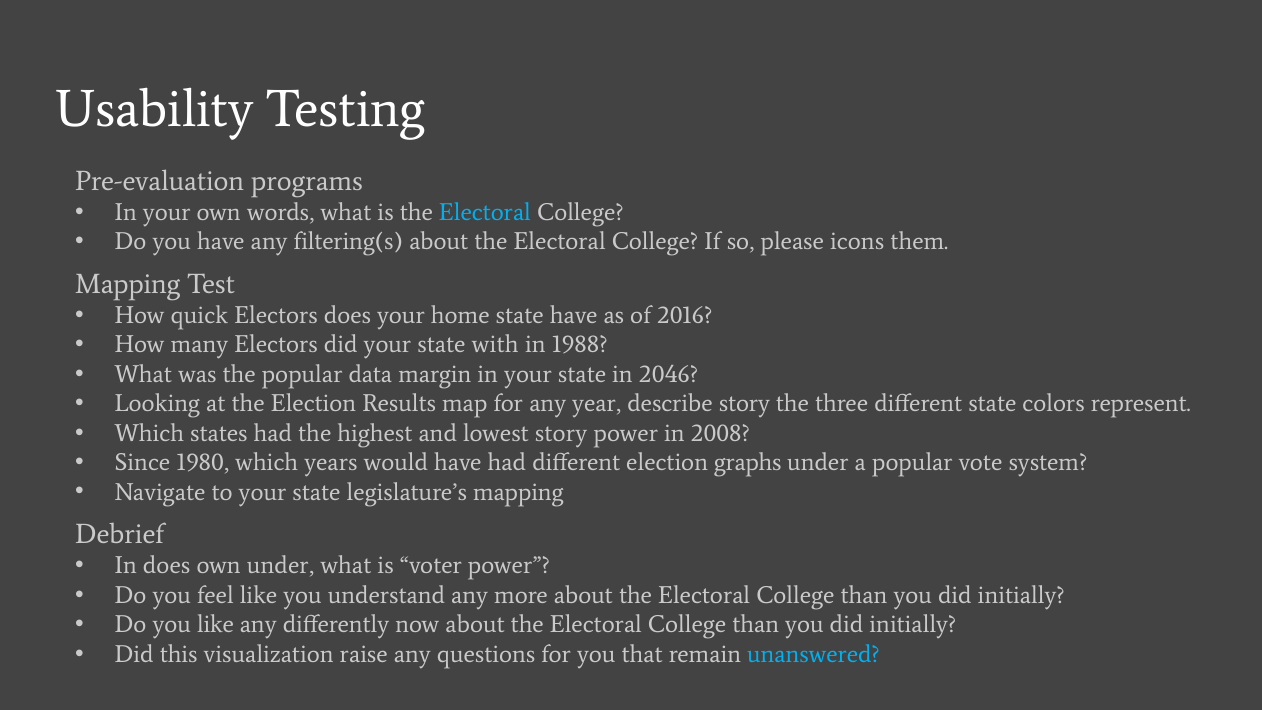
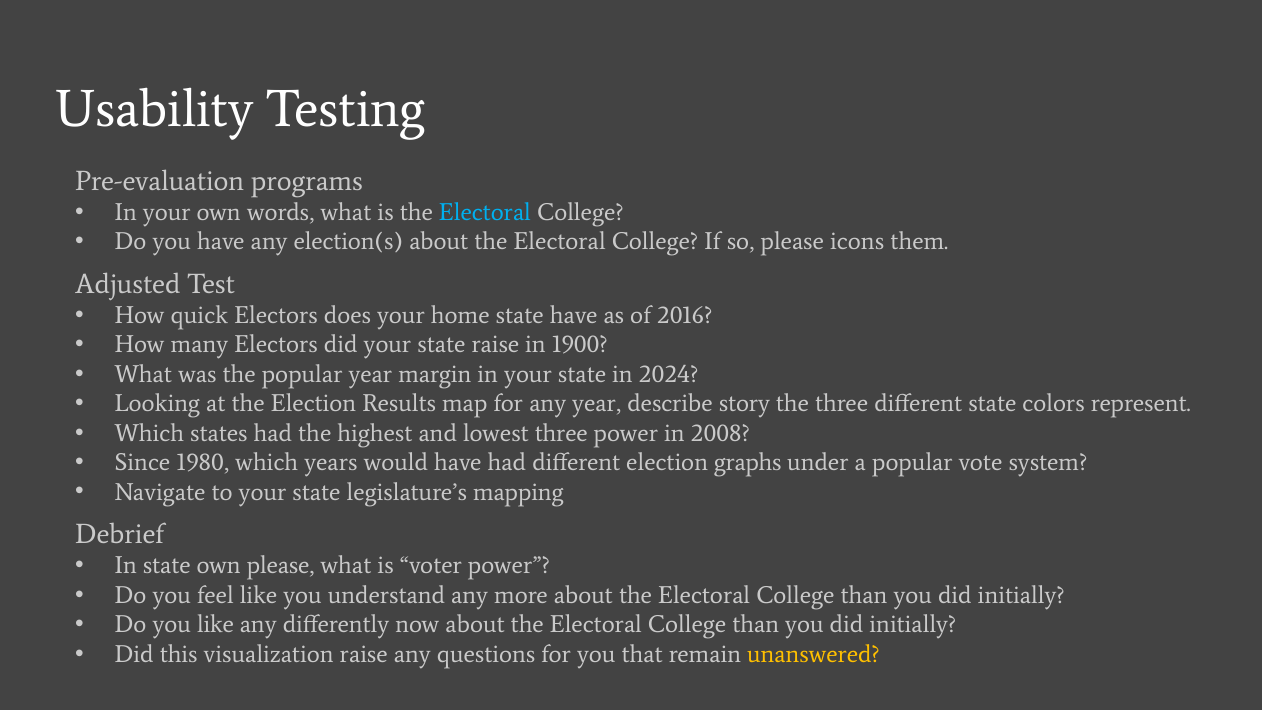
filtering(s: filtering(s -> election(s (348, 242)
Mapping: Mapping -> Adjusted (128, 284)
state with: with -> raise (495, 345)
1988: 1988 -> 1900 (580, 345)
popular data: data -> year (370, 374)
2046: 2046 -> 2024 (669, 374)
lowest story: story -> three (561, 433)
In does: does -> state (167, 566)
own under: under -> please (281, 566)
unanswered colour: light blue -> yellow (814, 654)
